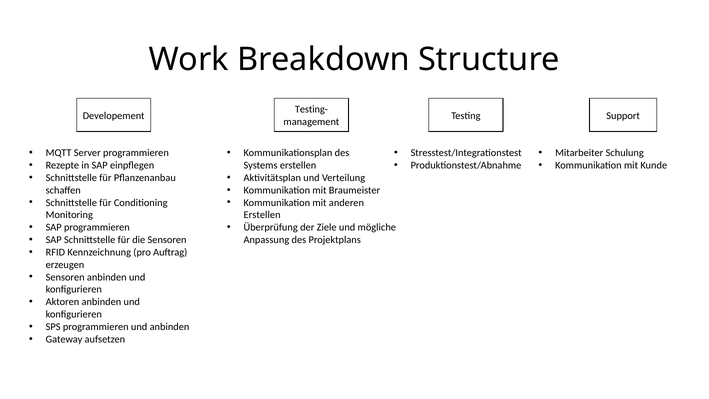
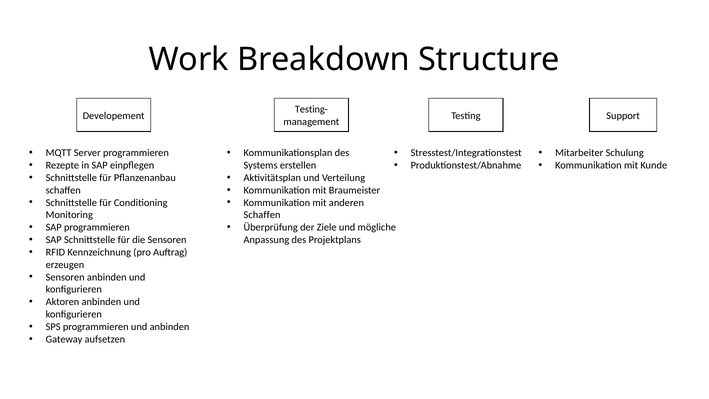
Erstellen: Erstellen -> Schaffen (262, 215)
